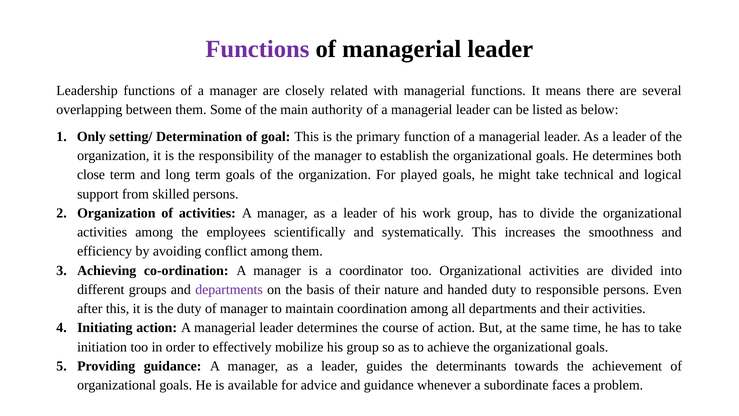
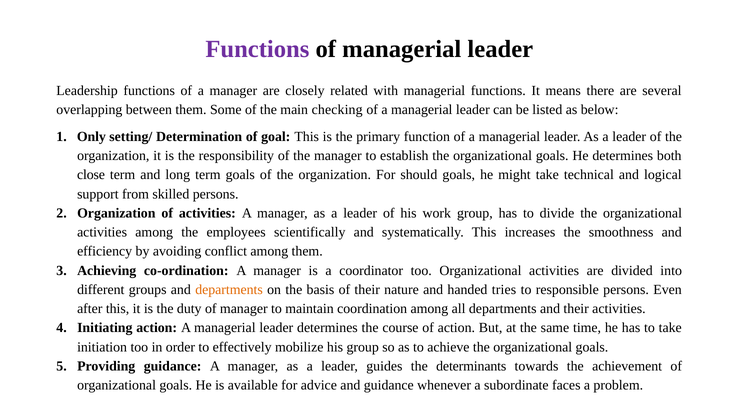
authority: authority -> checking (337, 110)
played: played -> should (419, 175)
departments colour: purple -> orange (229, 289)
handed duty: duty -> tries (504, 289)
